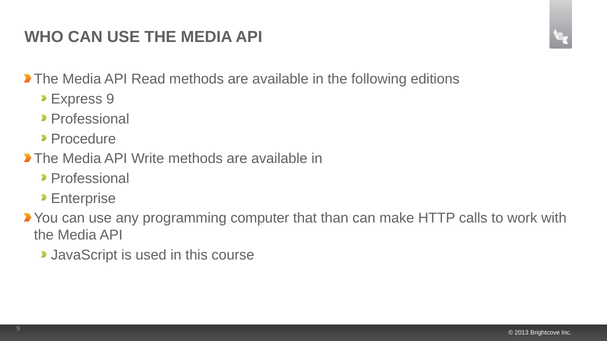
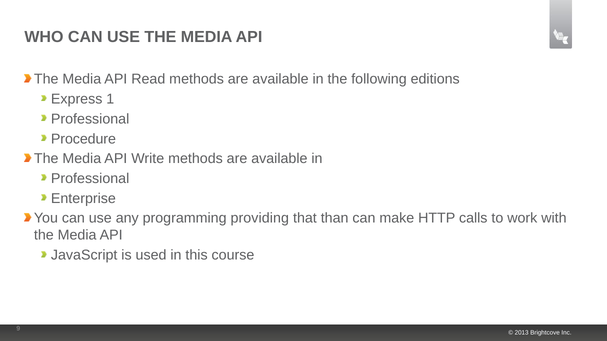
Express 9: 9 -> 1 (110, 99)
computer: computer -> providing (260, 218)
